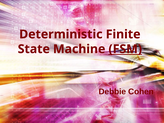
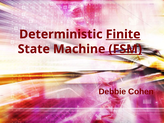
Finite underline: none -> present (123, 34)
